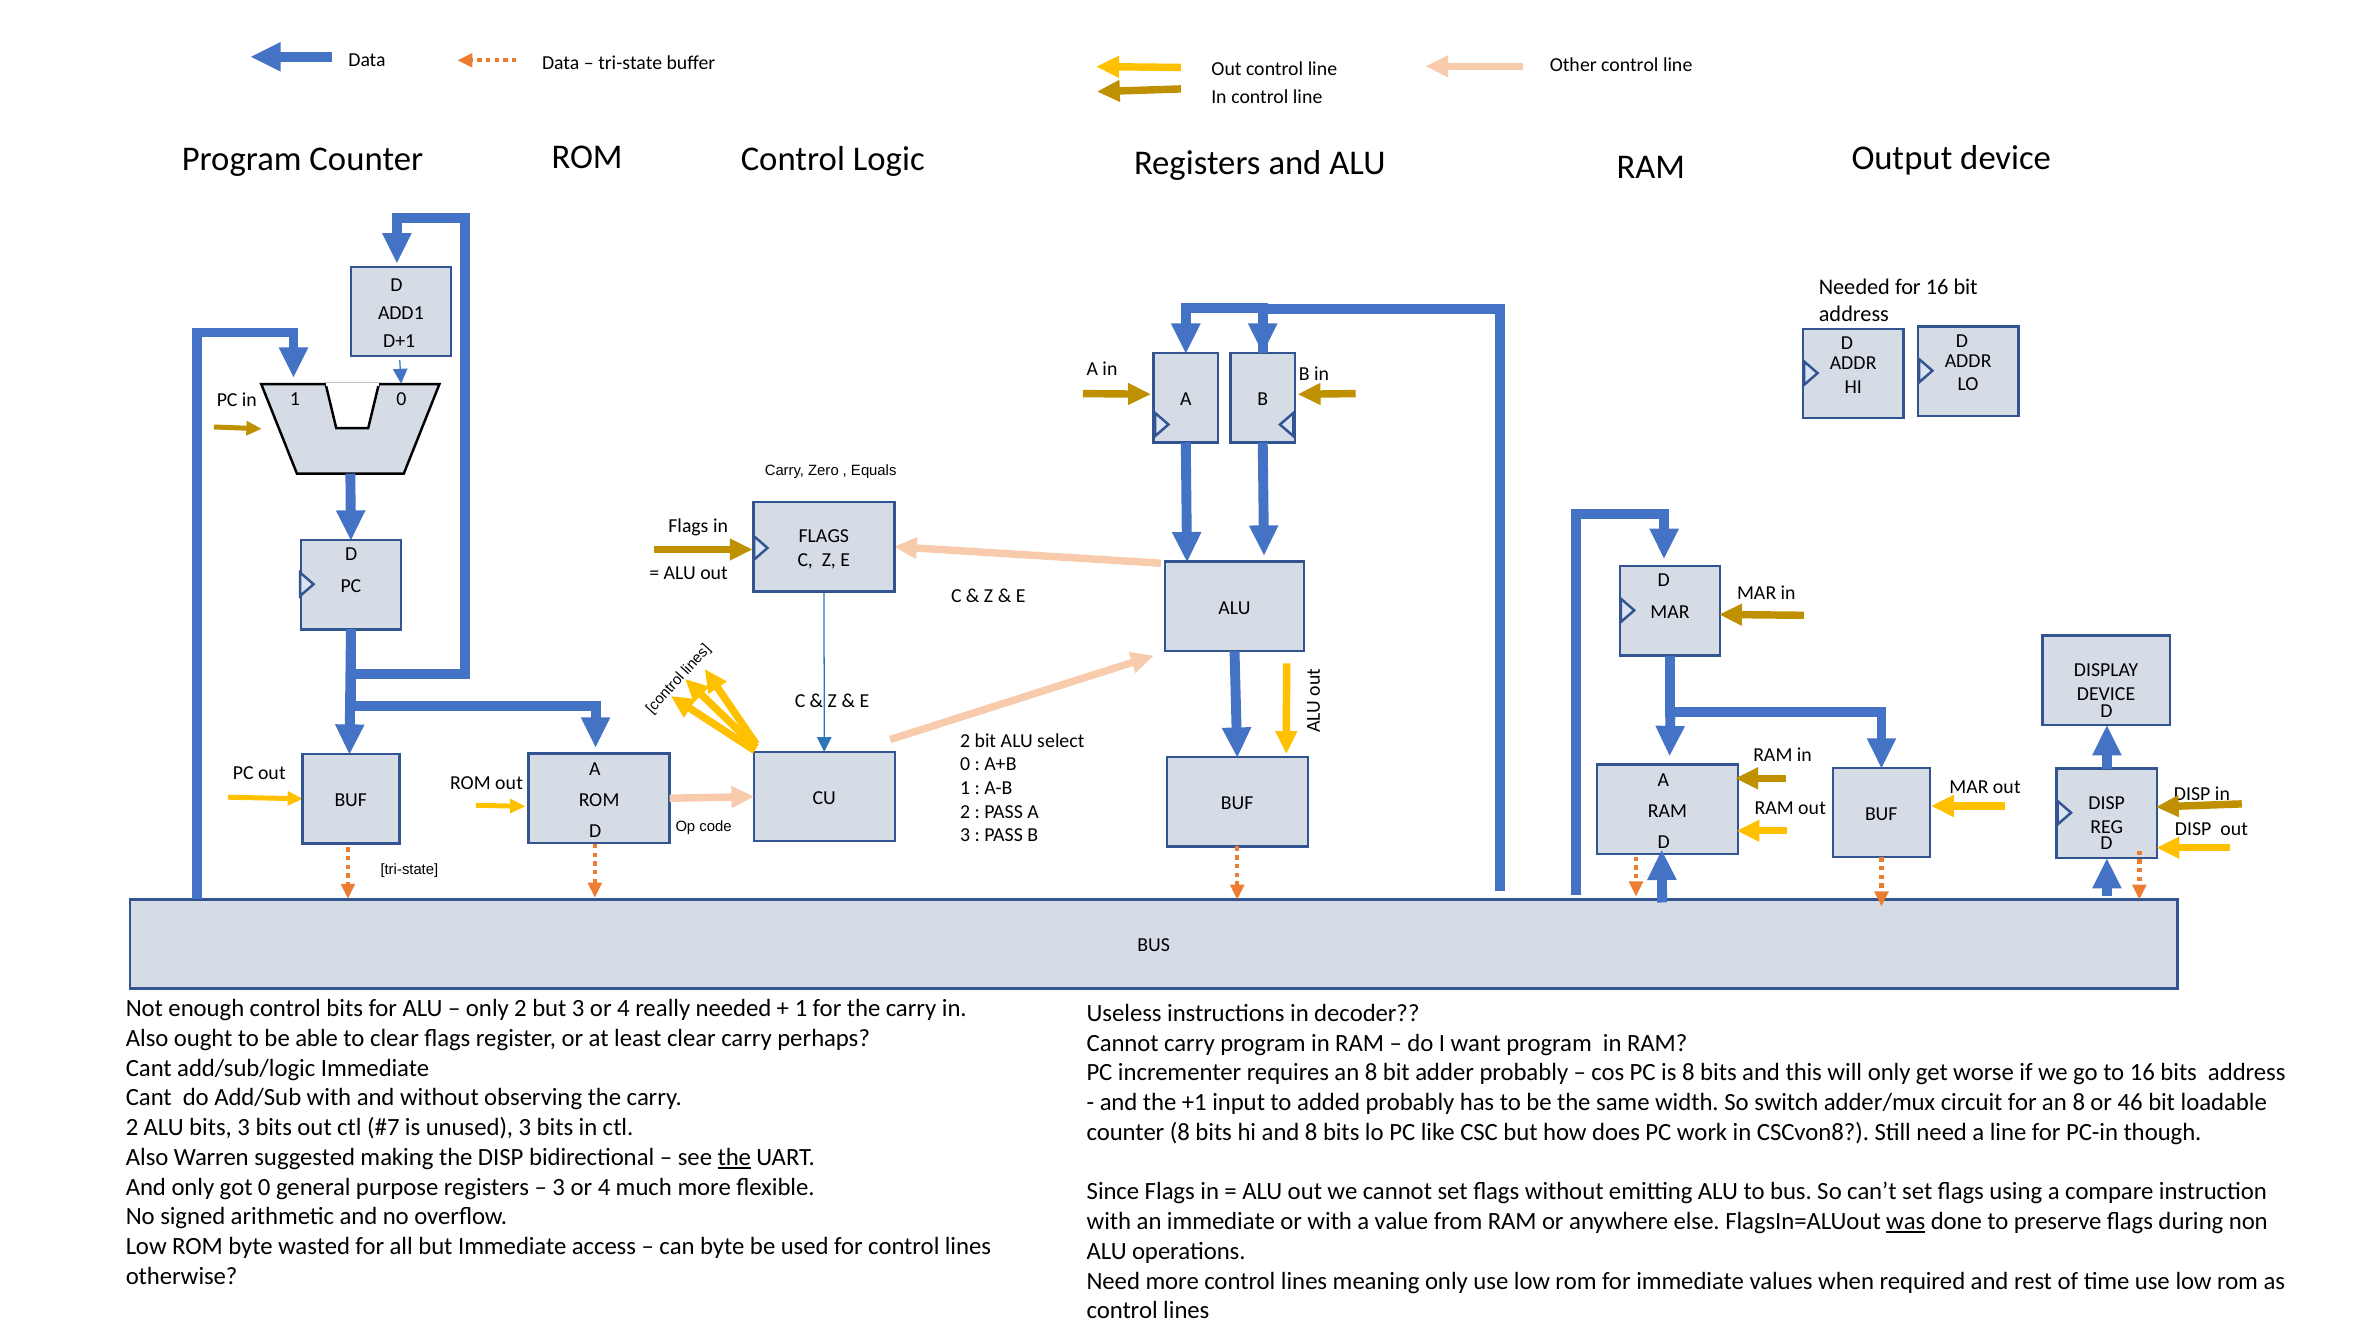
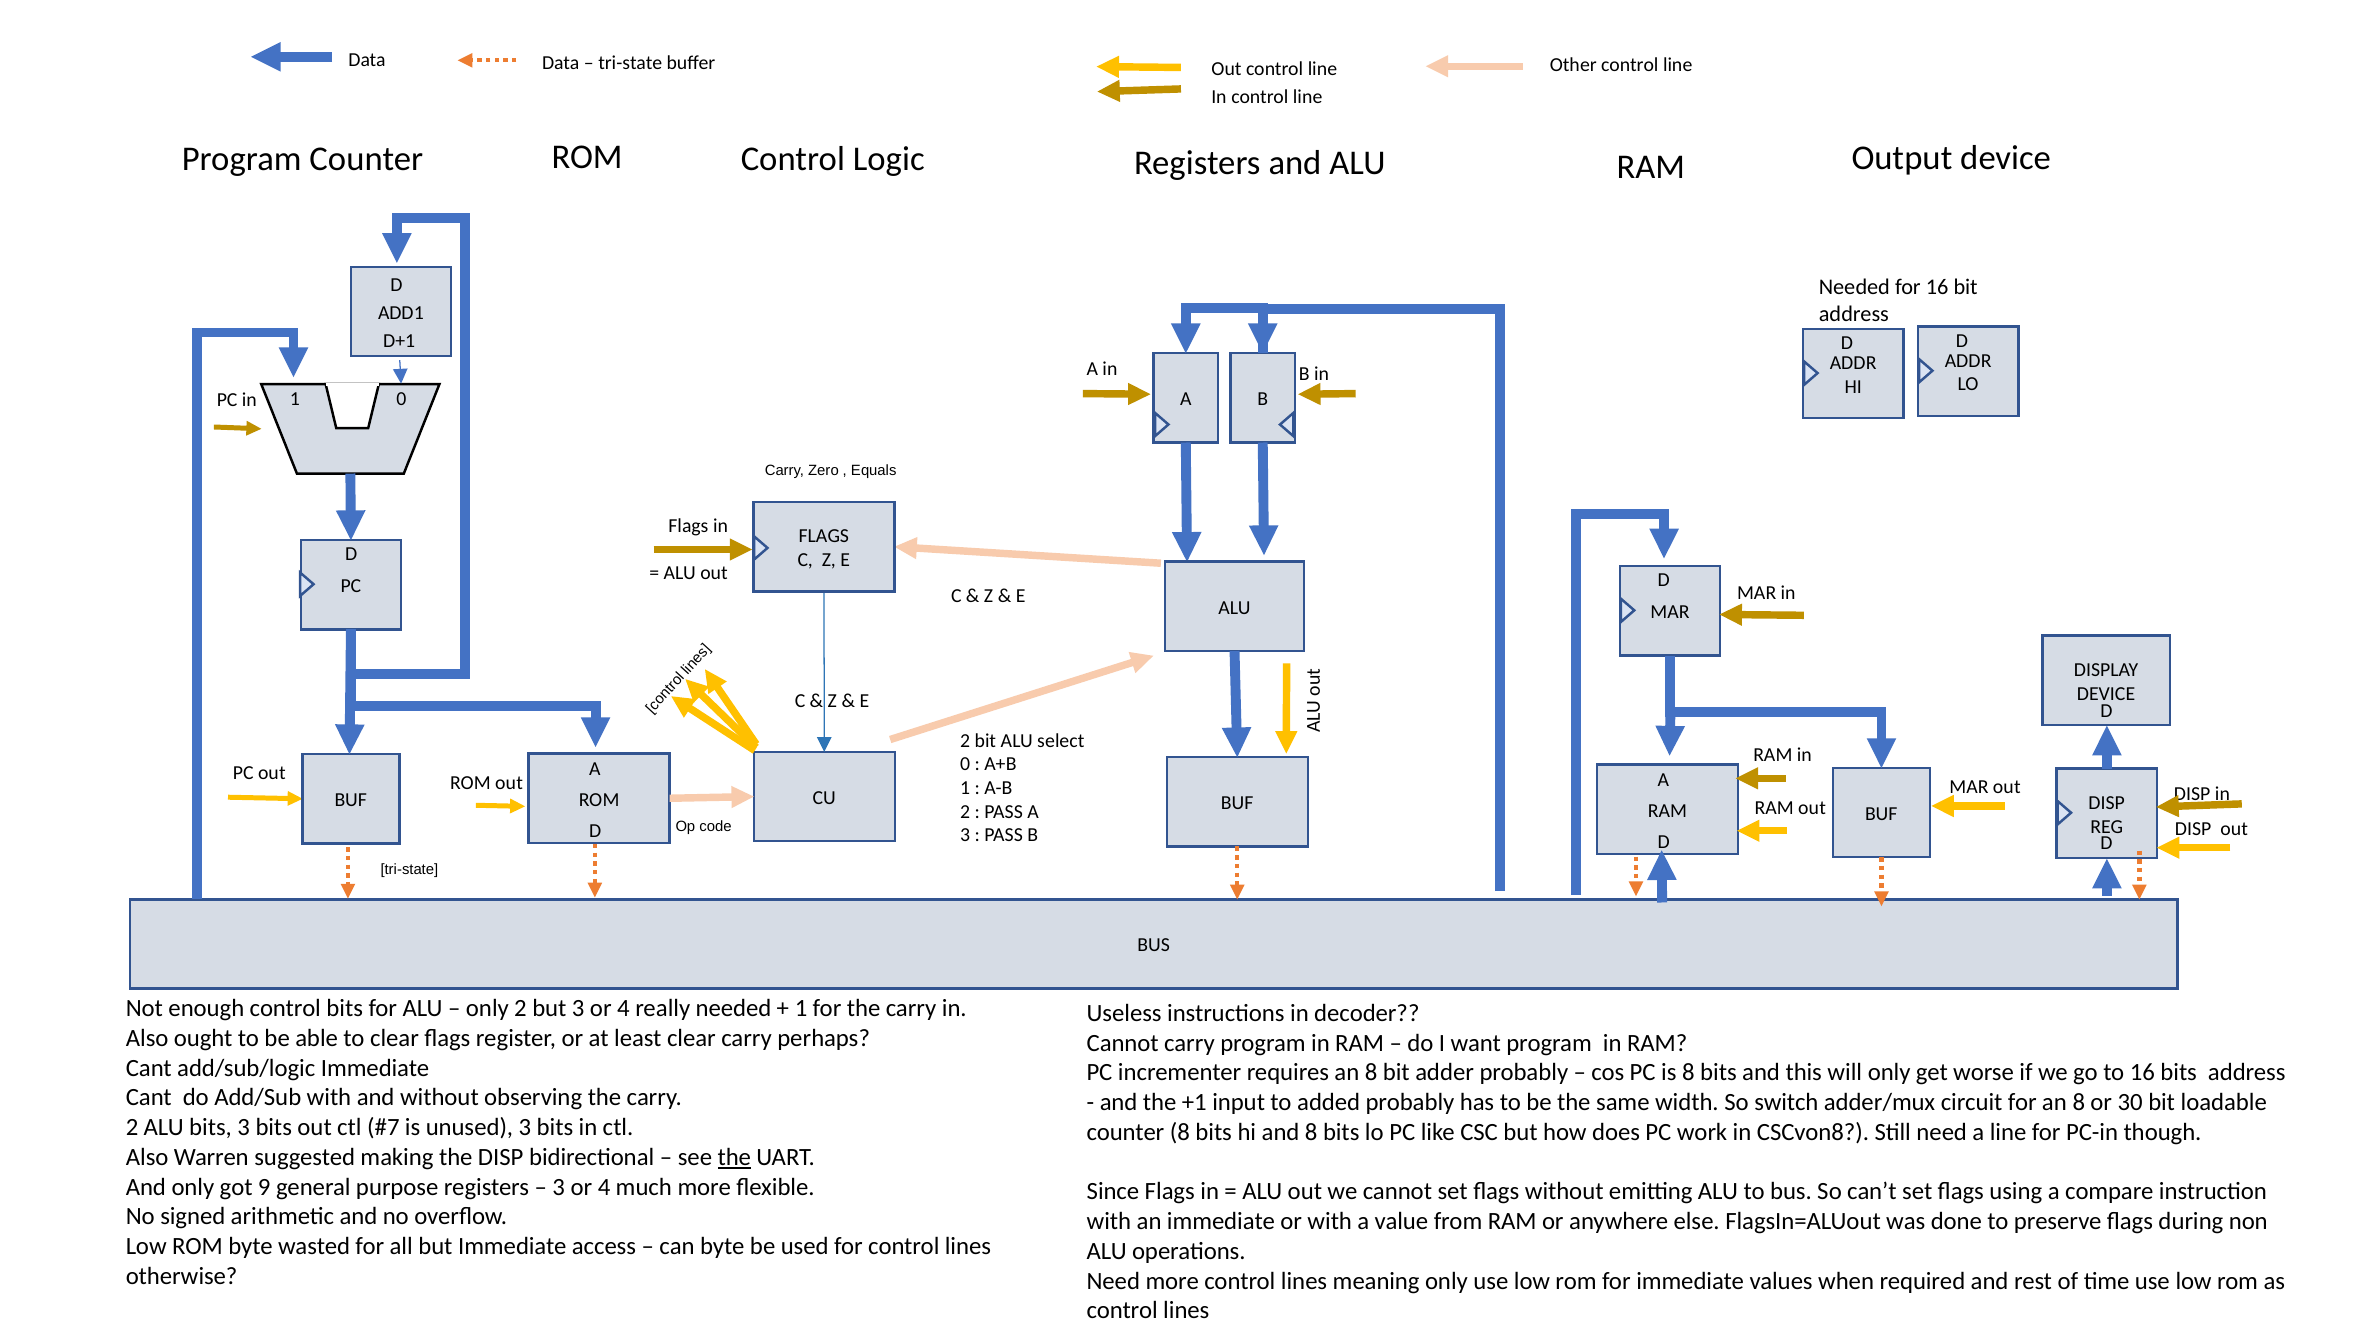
46: 46 -> 30 (2130, 1102)
got 0: 0 -> 9 (264, 1187)
was underline: present -> none (1906, 1221)
